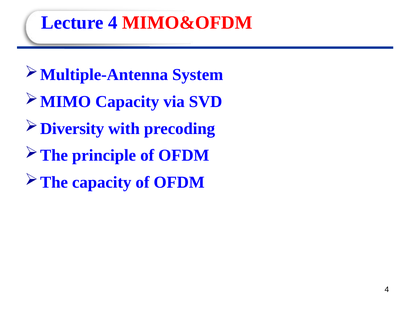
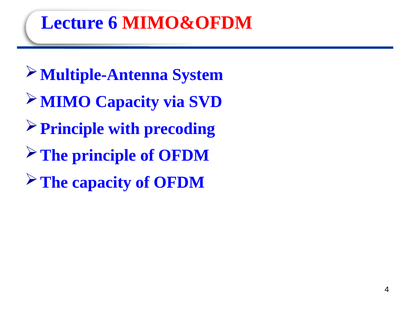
Lecture 4: 4 -> 6 (113, 23)
Diversity: Diversity -> Principle (72, 129)
